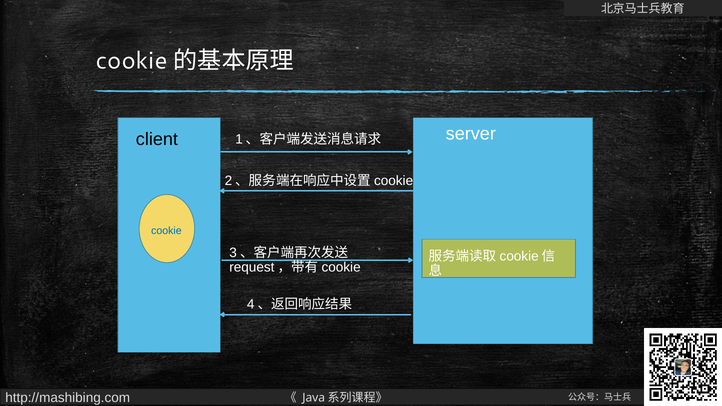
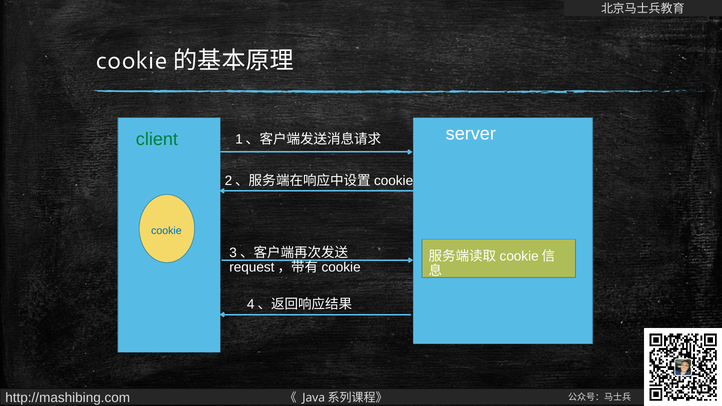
client colour: black -> green (157, 139)
